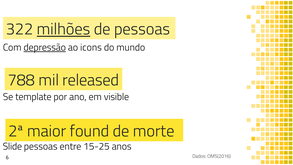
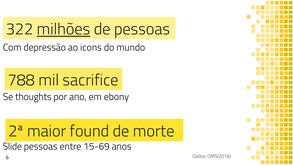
depressão underline: present -> none (45, 47)
released: released -> sacrifice (91, 80)
template: template -> thoughts (33, 97)
visible: visible -> ebony (116, 97)
15-25: 15-25 -> 15-69 (96, 146)
